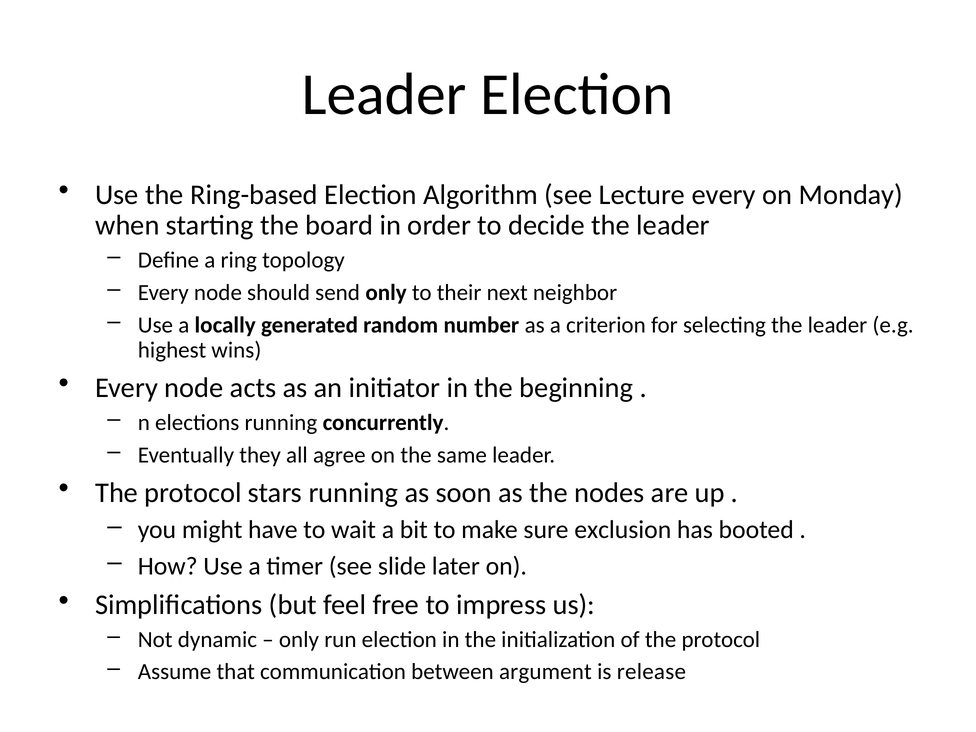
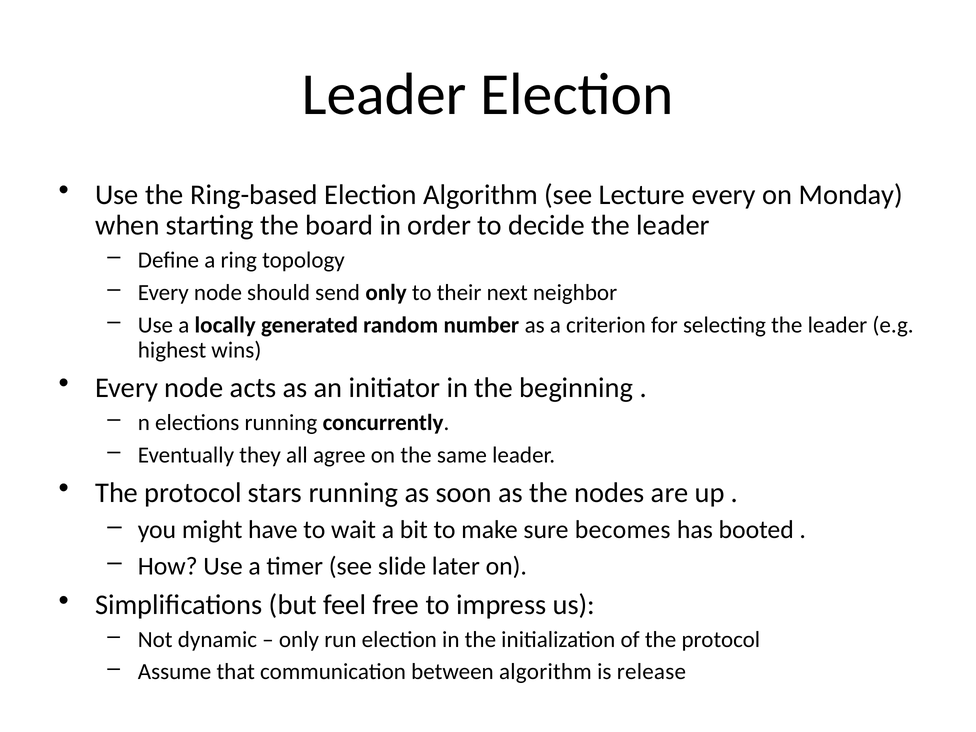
exclusion: exclusion -> becomes (623, 530)
between argument: argument -> algorithm (545, 672)
